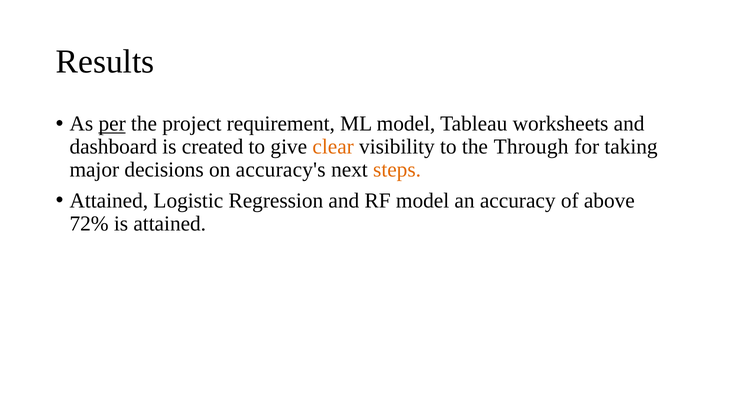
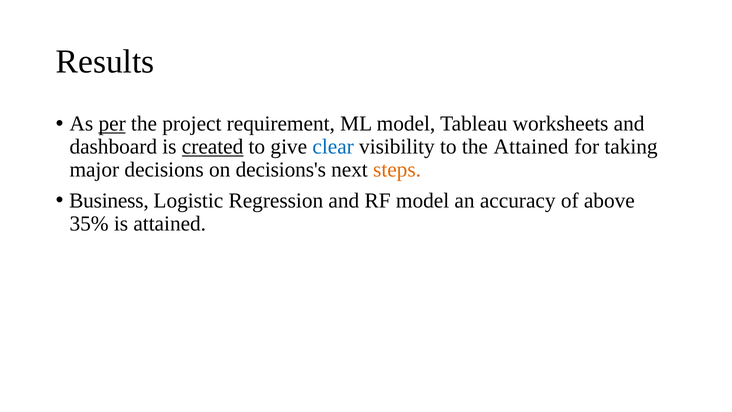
created underline: none -> present (213, 147)
clear colour: orange -> blue (333, 147)
the Through: Through -> Attained (531, 147)
accuracy's: accuracy's -> decisions's (281, 170)
Attained: Attained -> Business (109, 200)
72%: 72% -> 35% (89, 223)
